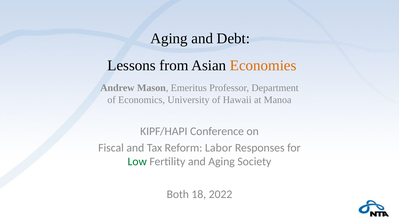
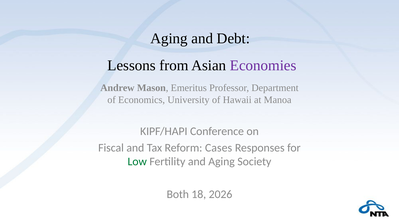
Economies colour: orange -> purple (263, 65)
Labor: Labor -> Cases (219, 148)
2022: 2022 -> 2026 (221, 195)
